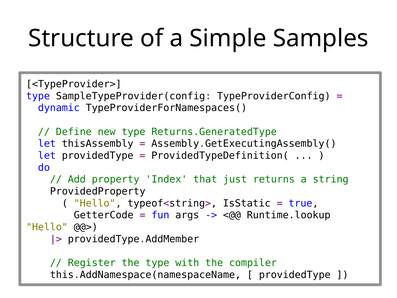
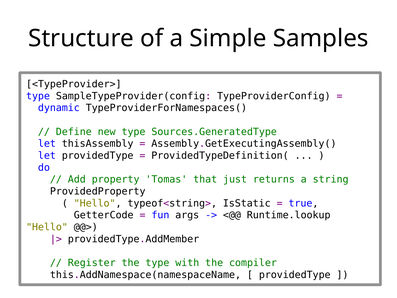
Returns.GeneratedType: Returns.GeneratedType -> Sources.GeneratedType (214, 132)
Index: Index -> Tomas (166, 179)
